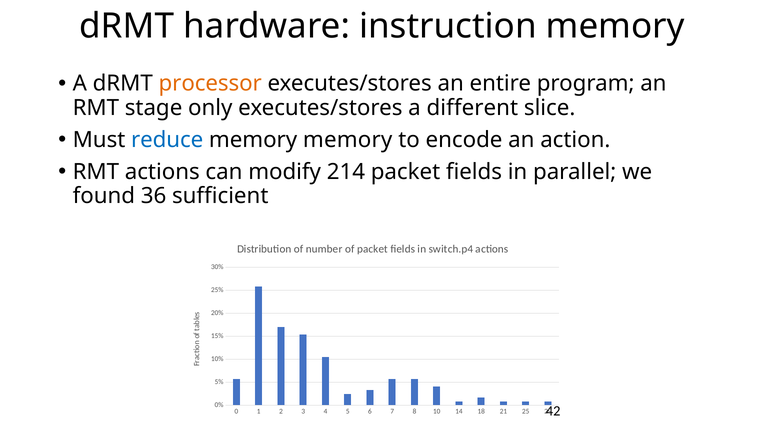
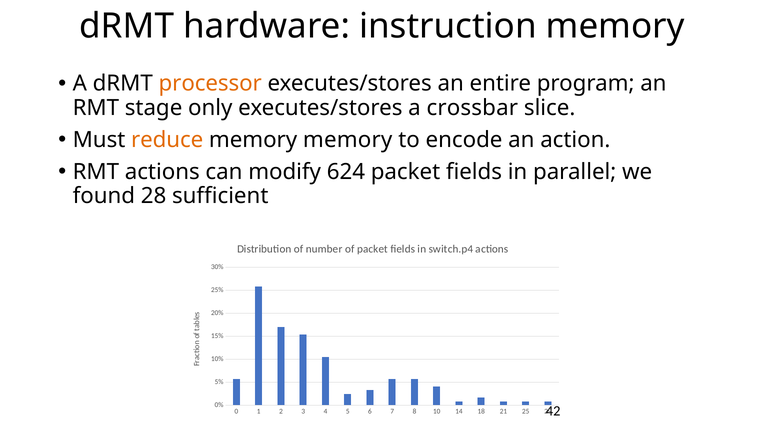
different: different -> crossbar (472, 108)
reduce colour: blue -> orange (167, 140)
214: 214 -> 624 (346, 172)
36: 36 -> 28 (154, 196)
